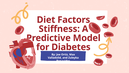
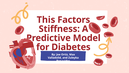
Diet: Diet -> This (46, 20)
